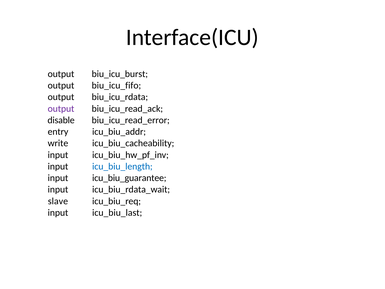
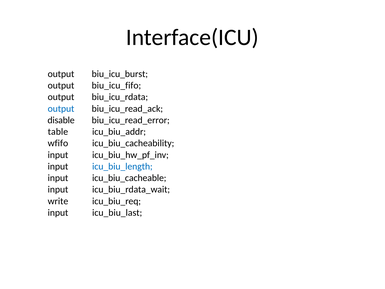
output colour: purple -> blue (61, 109)
entry: entry -> table (58, 132)
write: write -> wfifo (58, 143)
icu_biu_guarantee: icu_biu_guarantee -> icu_biu_cacheable (129, 178)
slave: slave -> write (58, 201)
